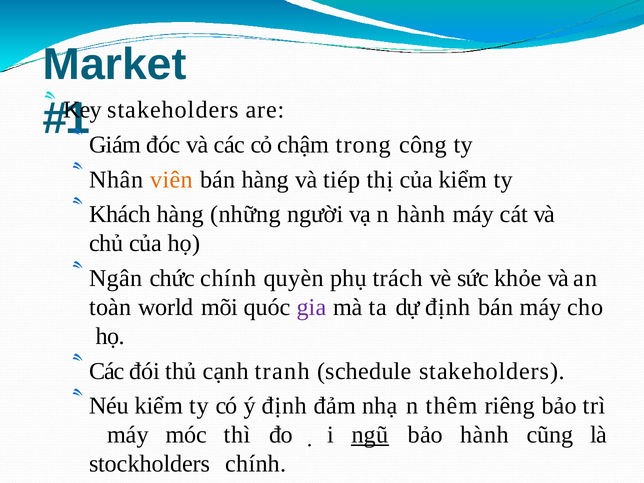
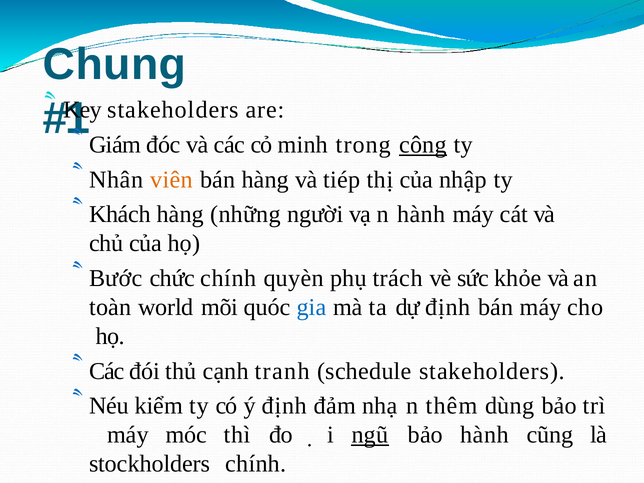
Market: Market -> Chung (114, 65)
chậm: chậm -> minh (303, 145)
công underline: none -> present (423, 145)
kiểm: kiểm -> nhập (463, 180)
Ngân: Ngân -> Bước (116, 278)
gia colour: purple -> blue (312, 307)
riêng: riêng -> dùng (510, 406)
